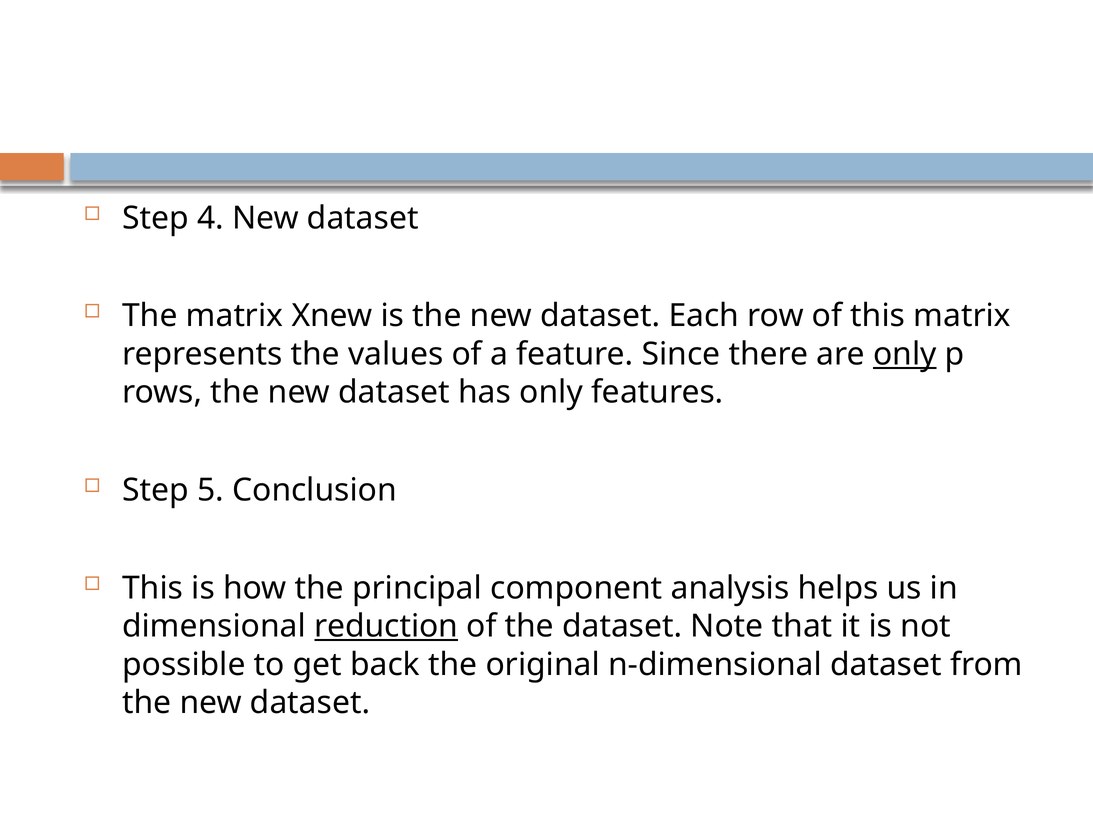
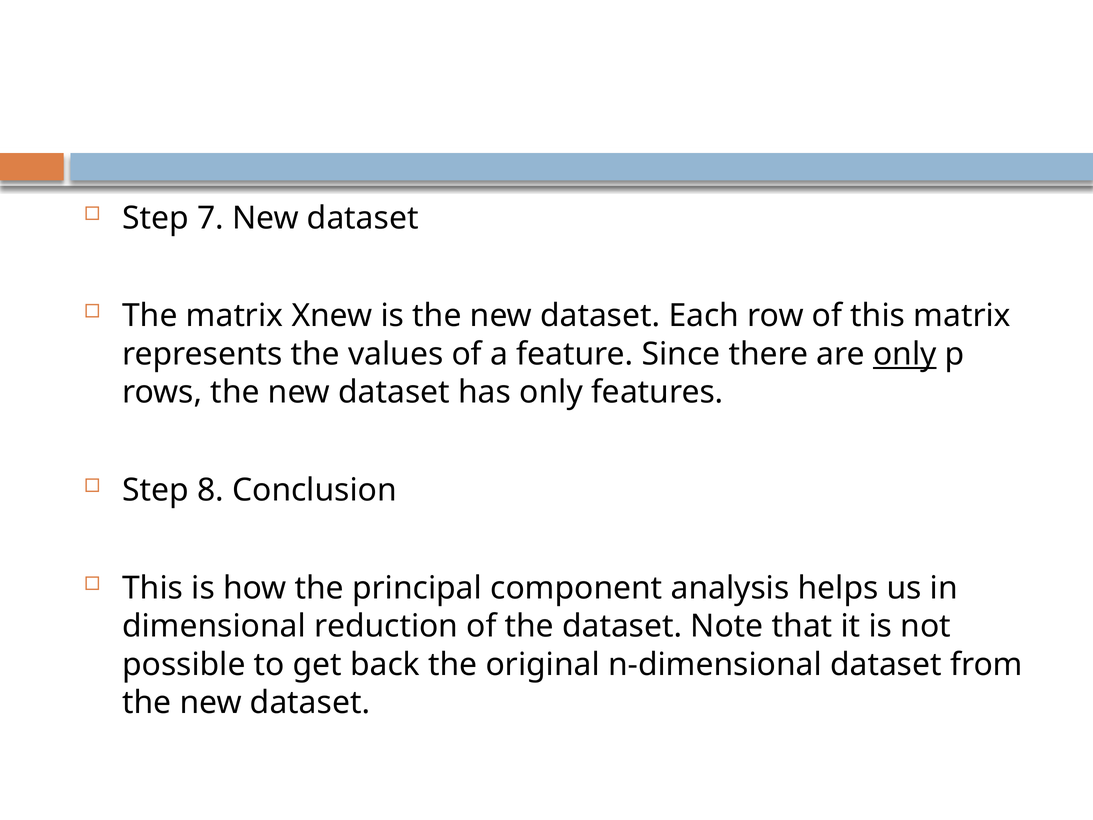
4: 4 -> 7 (210, 218)
5: 5 -> 8 (210, 490)
reduction underline: present -> none (386, 626)
